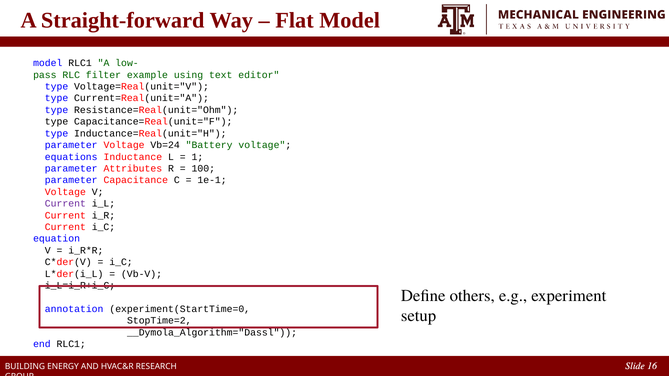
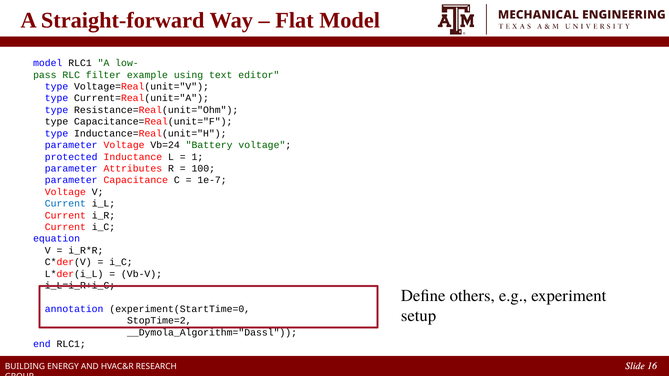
equations: equations -> protected (71, 157)
1e-1: 1e-1 -> 1e-7 (212, 180)
Current colour: purple -> blue (65, 204)
